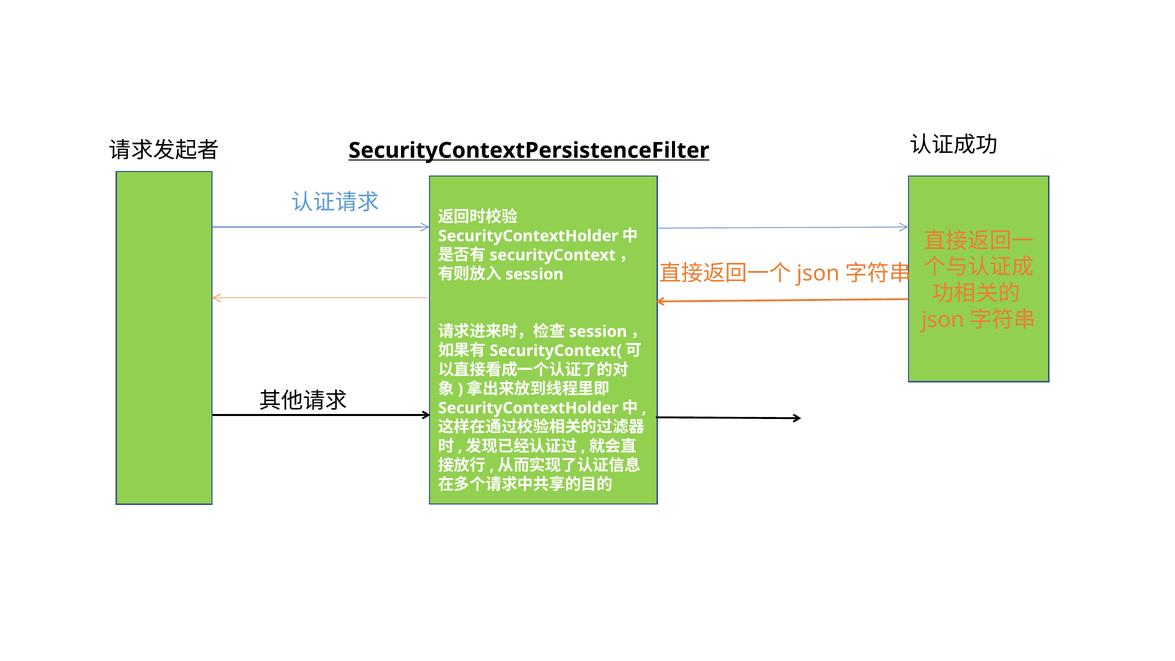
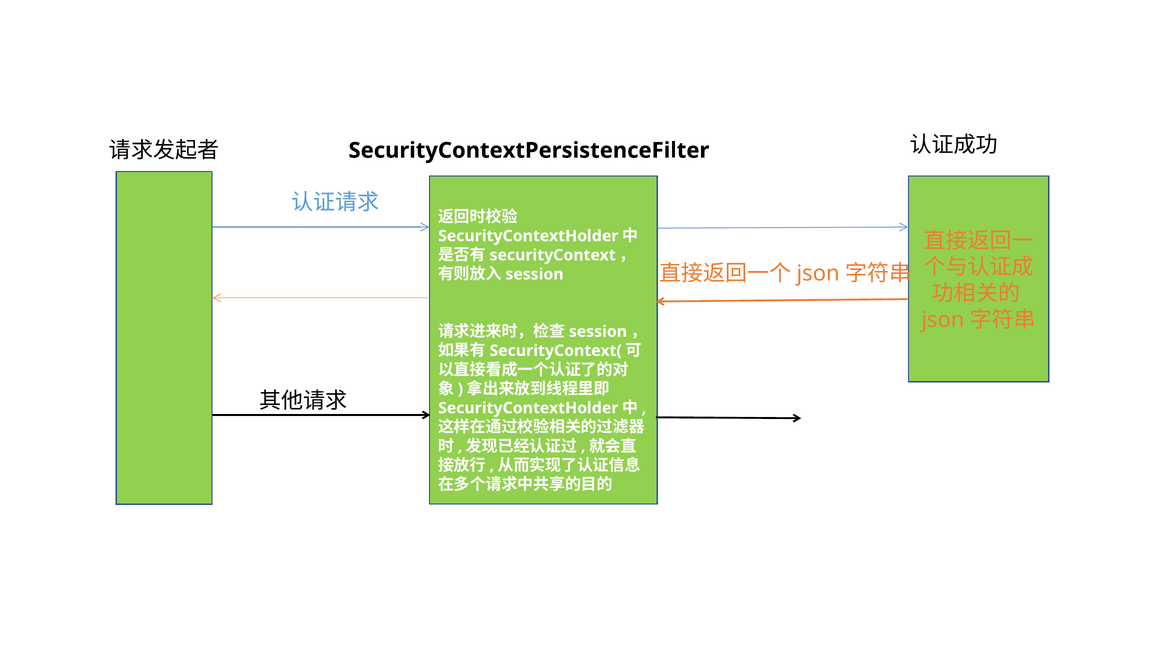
SecurityContextPersistenceFilter underline: present -> none (529, 150)
